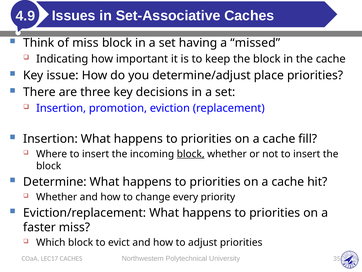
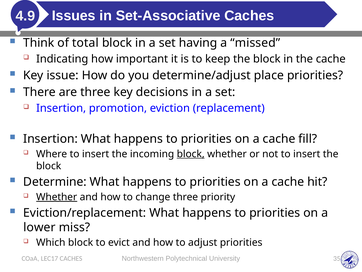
of miss: miss -> total (85, 43)
Whether underline: none -> present (57, 197)
change every: every -> three (185, 197)
faster: faster -> lower (39, 227)
